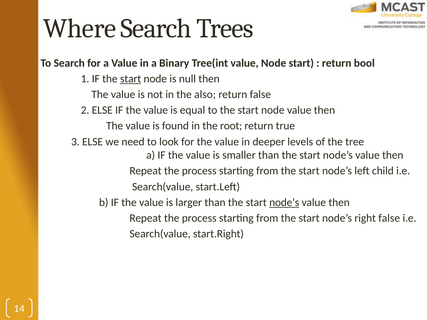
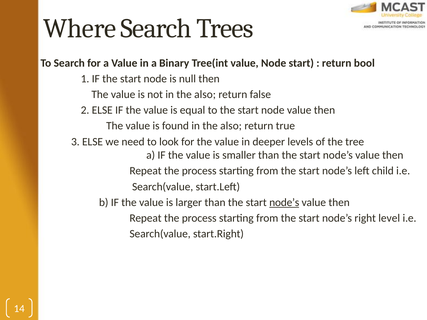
start underline: present -> none (131, 79)
found in the root: root -> also (231, 126)
right false: false -> level (389, 218)
